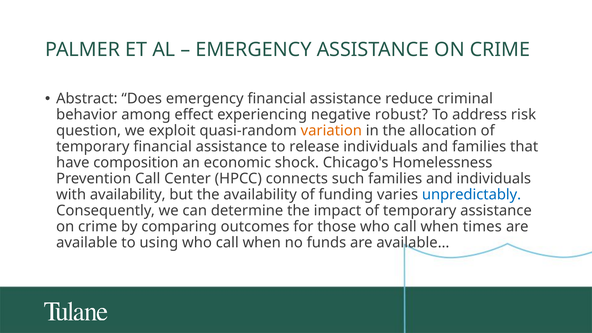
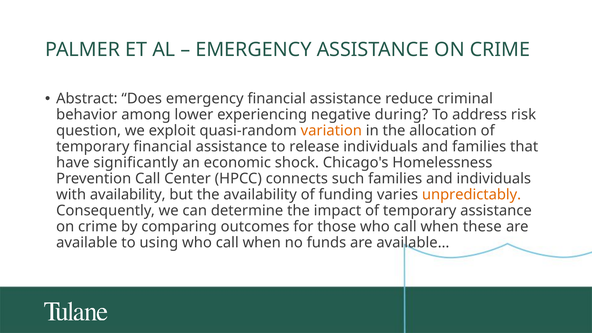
effect: effect -> lower (194, 115)
robust: robust -> during (401, 115)
composition: composition -> significantly (136, 163)
unpredictably colour: blue -> orange (472, 195)
times: times -> these (482, 227)
